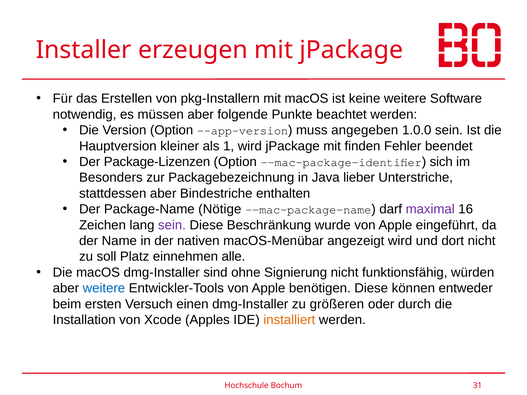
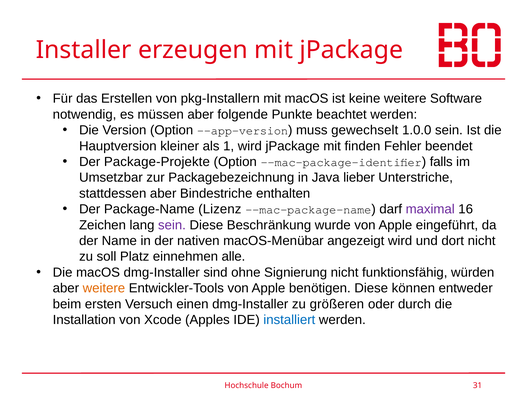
angegeben: angegeben -> gewechselt (365, 130)
Package-Lizenzen: Package-Lizenzen -> Package-Projekte (157, 162)
sich: sich -> falls (441, 162)
Besonders: Besonders -> Umsetzbar (111, 178)
Nötige: Nötige -> Lizenz (220, 209)
weitere colour: blue -> orange (104, 288)
installiert colour: orange -> blue (289, 320)
